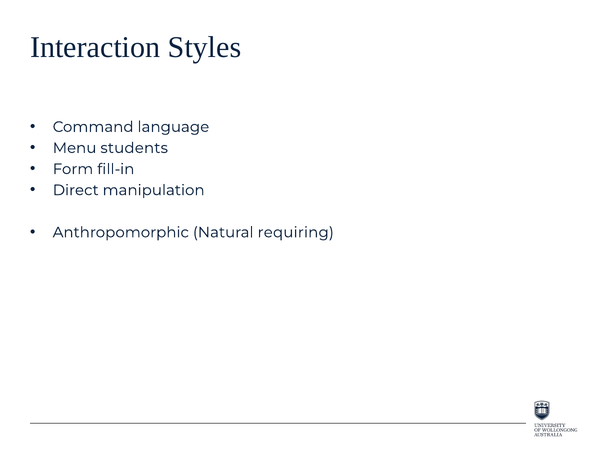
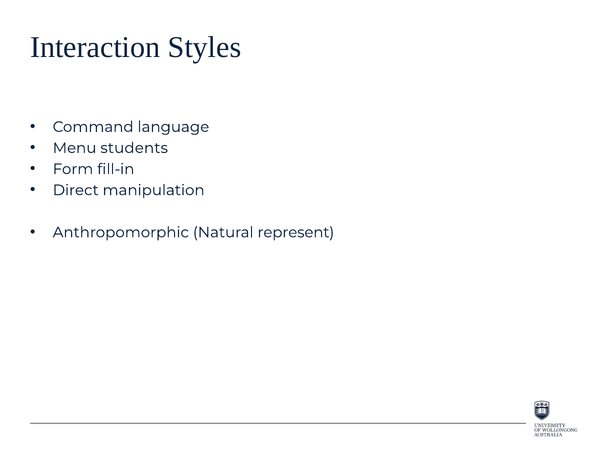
requiring: requiring -> represent (296, 232)
